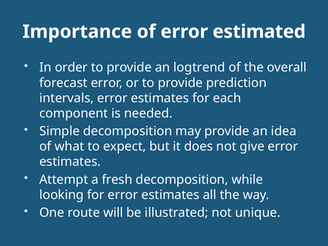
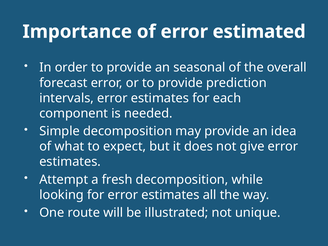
logtrend: logtrend -> seasonal (199, 68)
